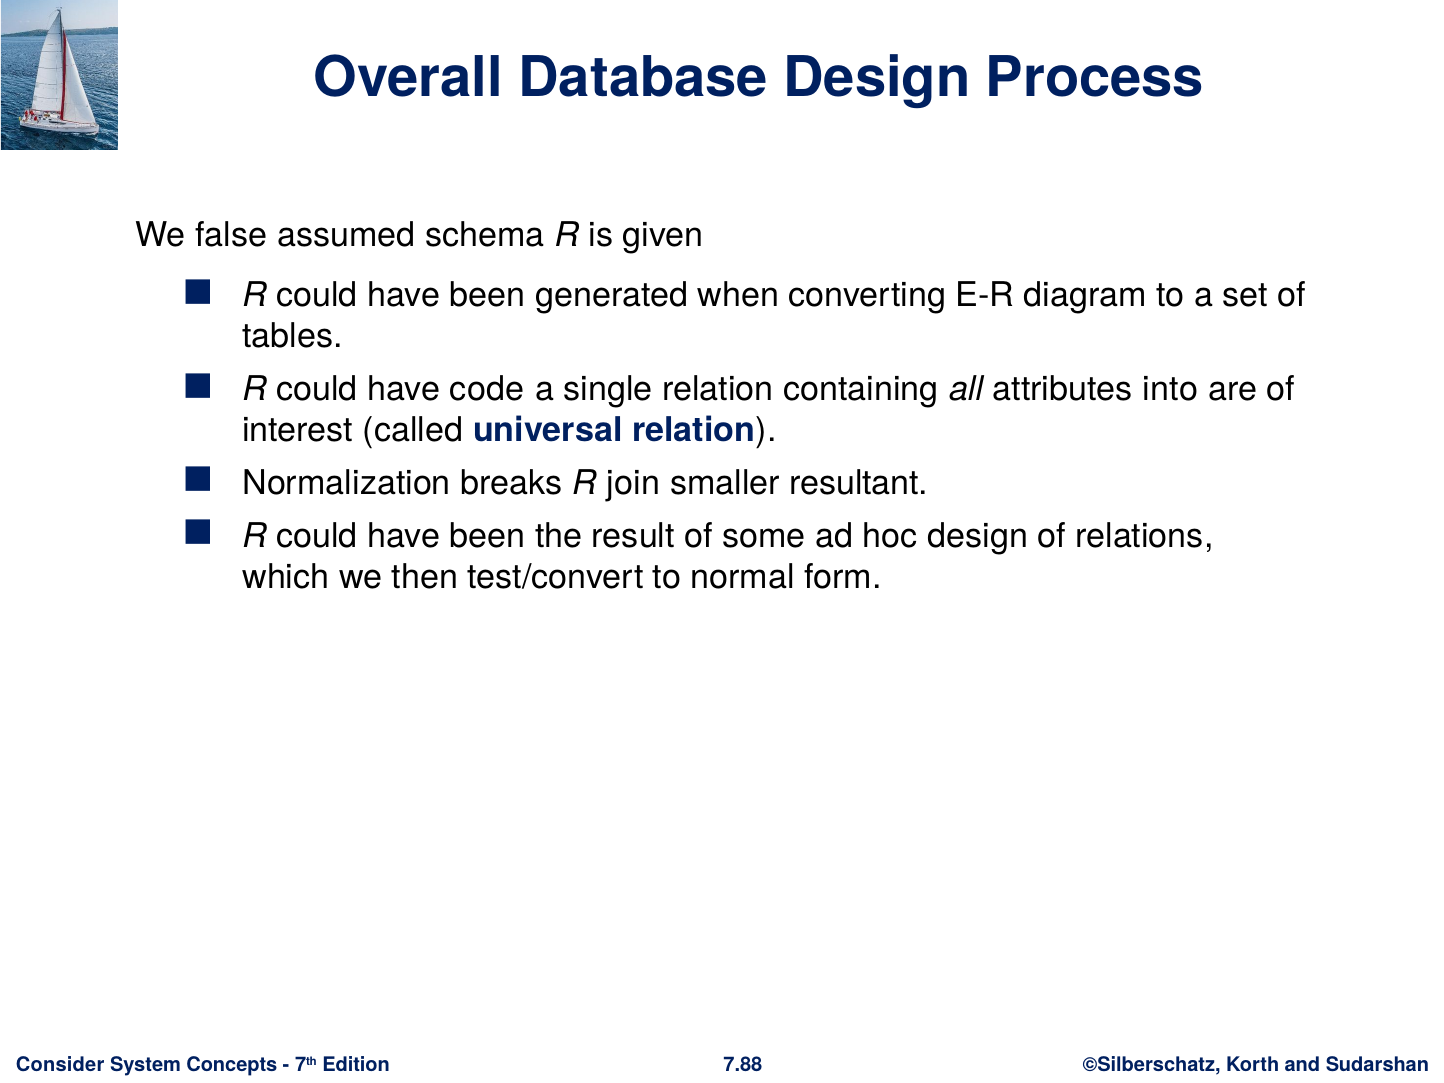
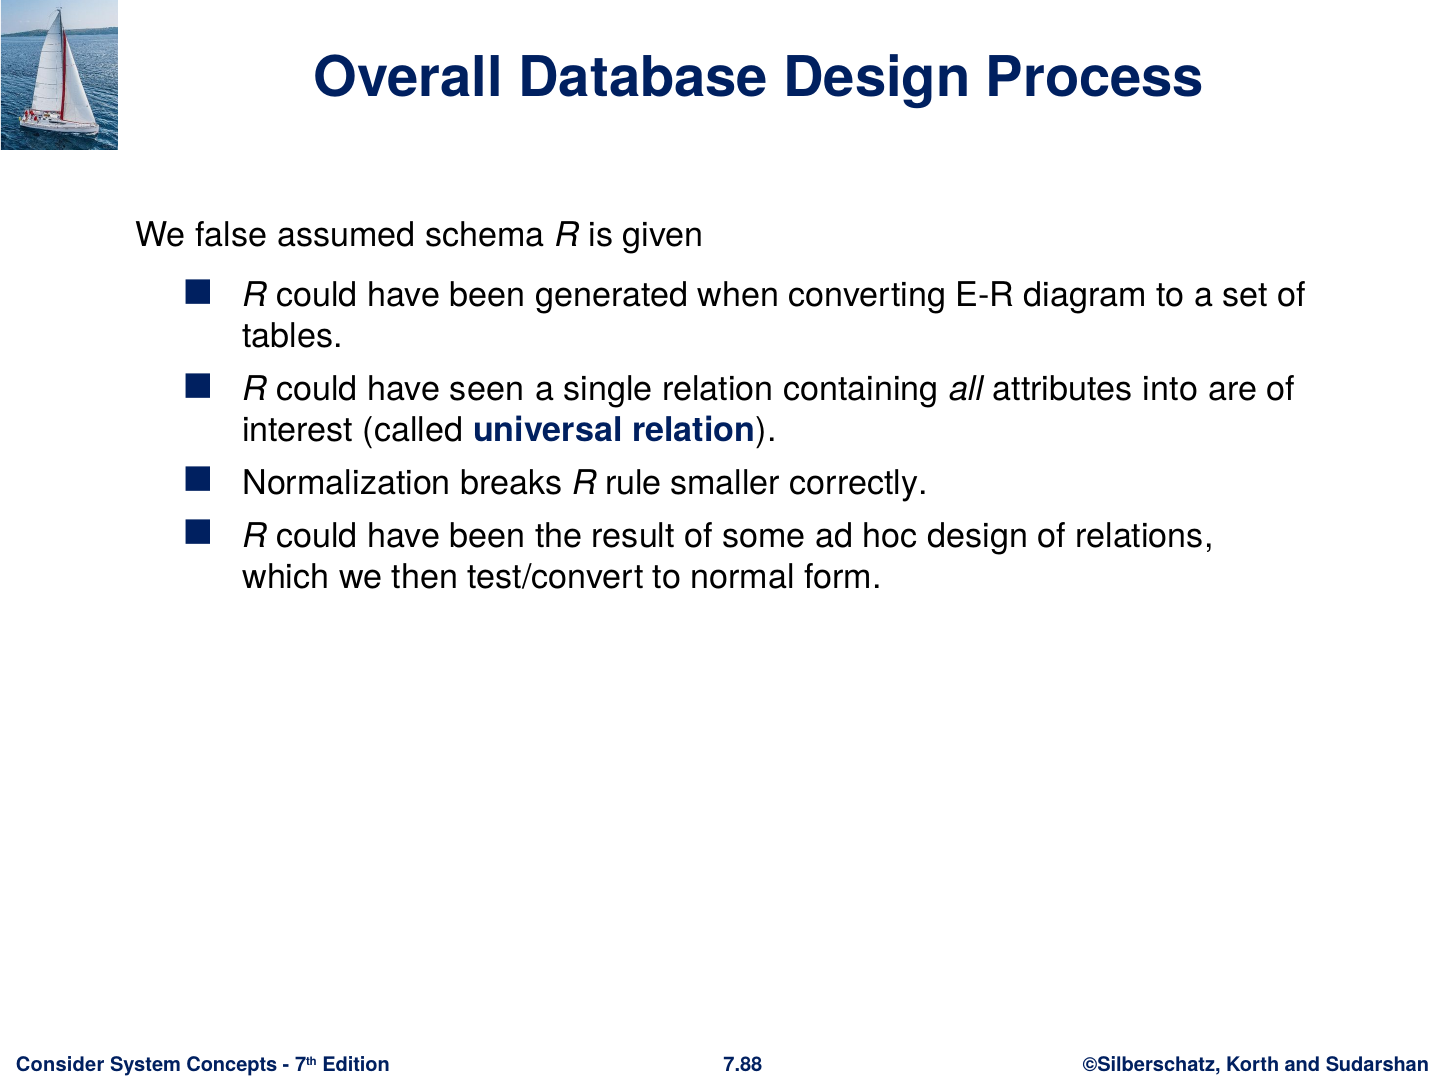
code: code -> seen (487, 389)
join: join -> rule (634, 483)
resultant: resultant -> correctly (859, 483)
